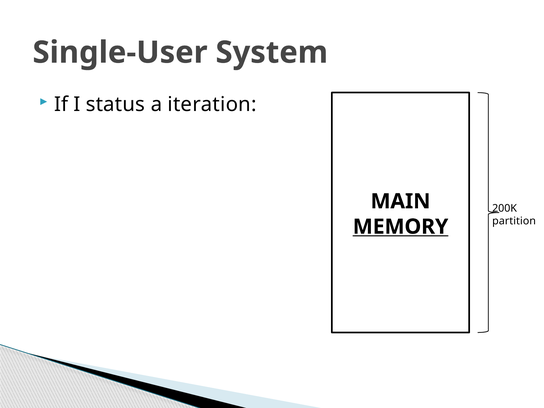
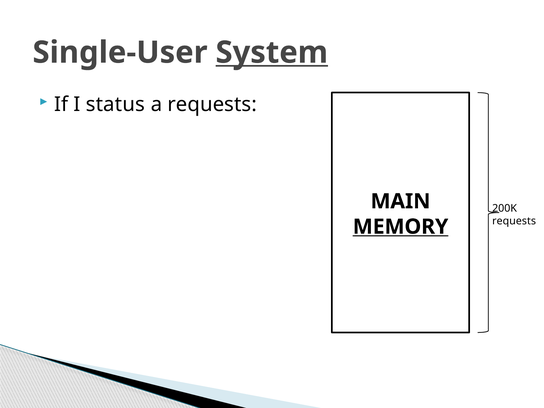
System underline: none -> present (272, 52)
a iteration: iteration -> requests (212, 104)
partition: partition -> requests (514, 221)
